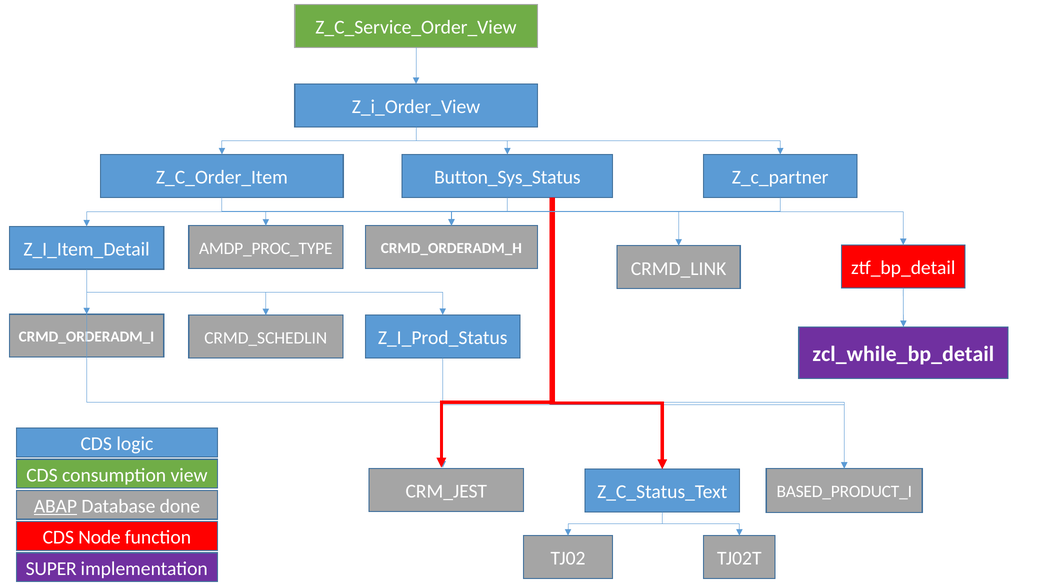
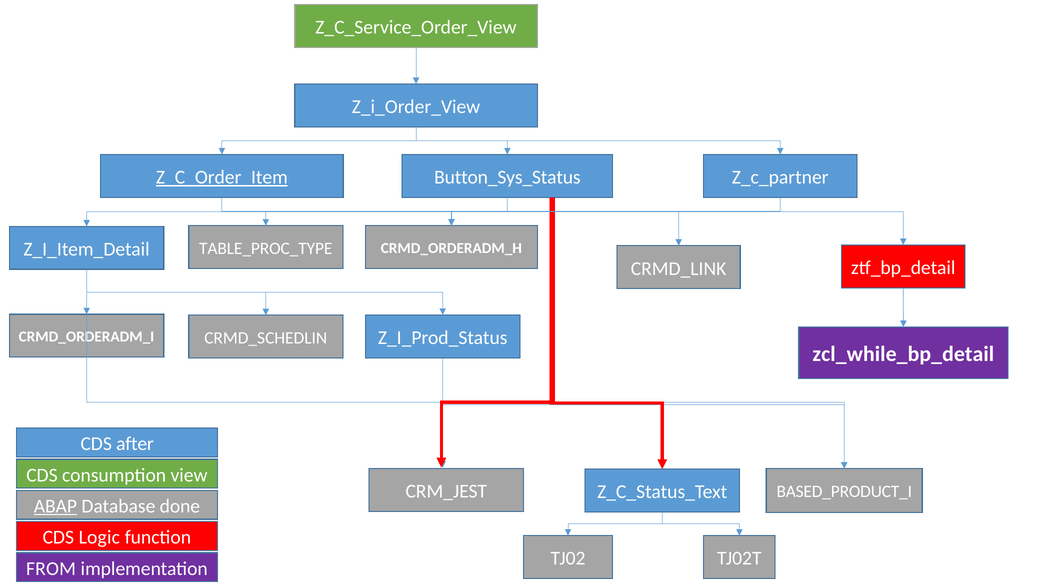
Z_C_Order_Item underline: none -> present (222, 177)
AMDP_PROC_TYPE: AMDP_PROC_TYPE -> TABLE_PROC_TYPE (266, 248)
logic: logic -> after (135, 444)
Node: Node -> Logic (99, 537)
SUPER: SUPER -> FROM (51, 568)
